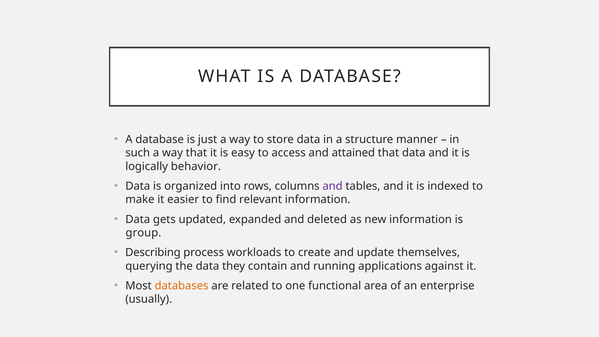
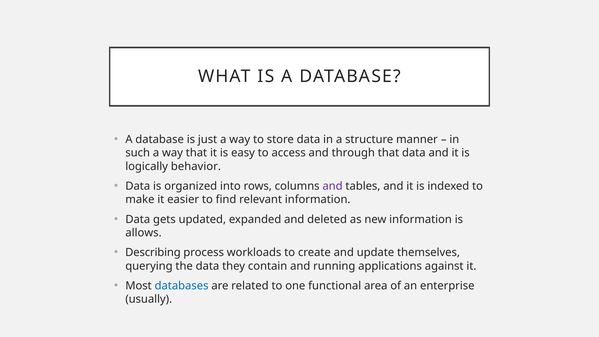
attained: attained -> through (353, 153)
group: group -> allows (143, 233)
databases colour: orange -> blue (182, 286)
